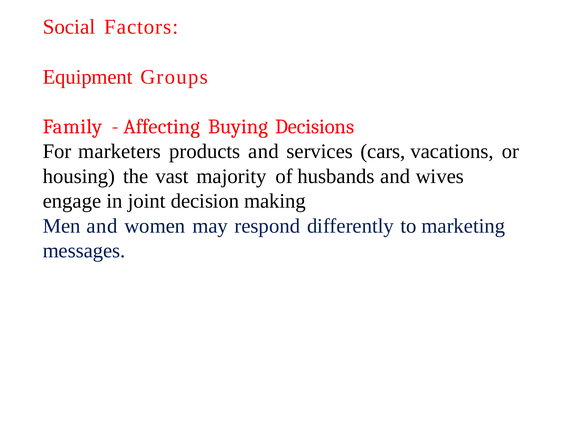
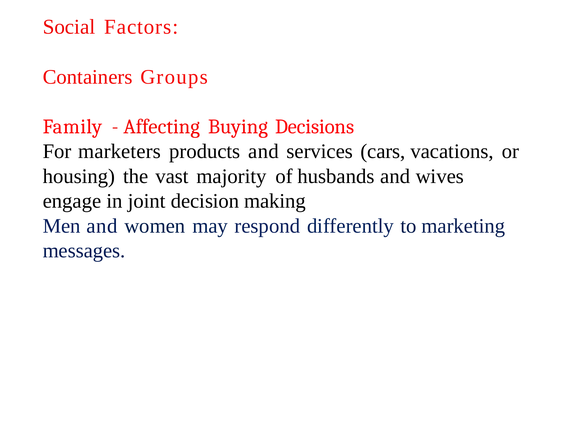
Equipment: Equipment -> Containers (88, 77)
